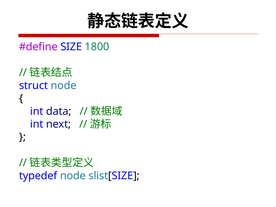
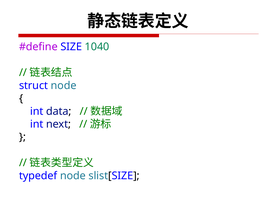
1800: 1800 -> 1040 (97, 47)
